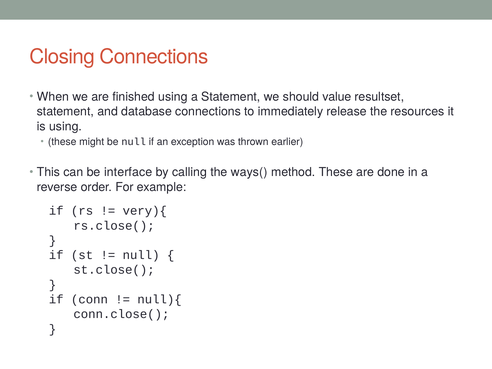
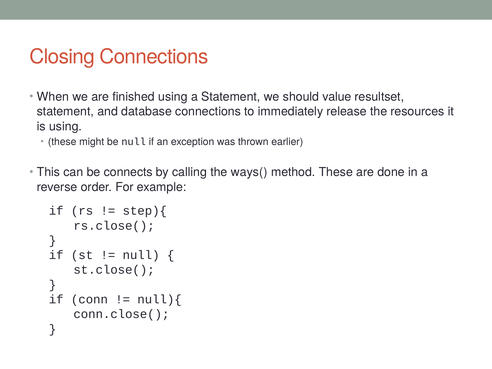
interface: interface -> connects (128, 172)
very){: very){ -> step){ (145, 211)
